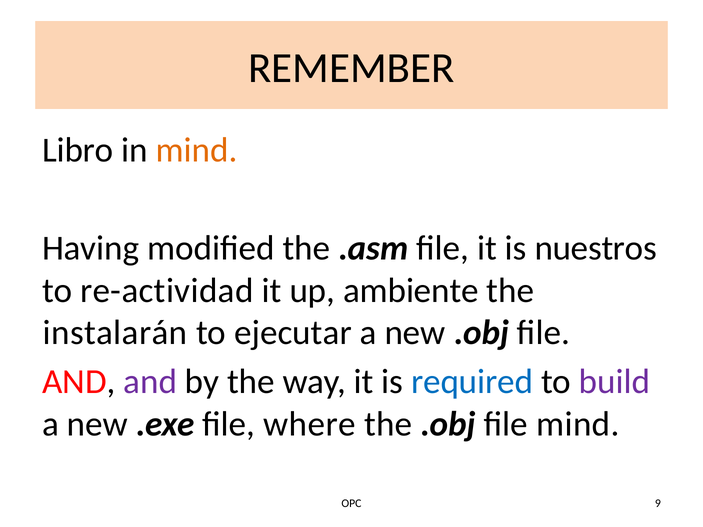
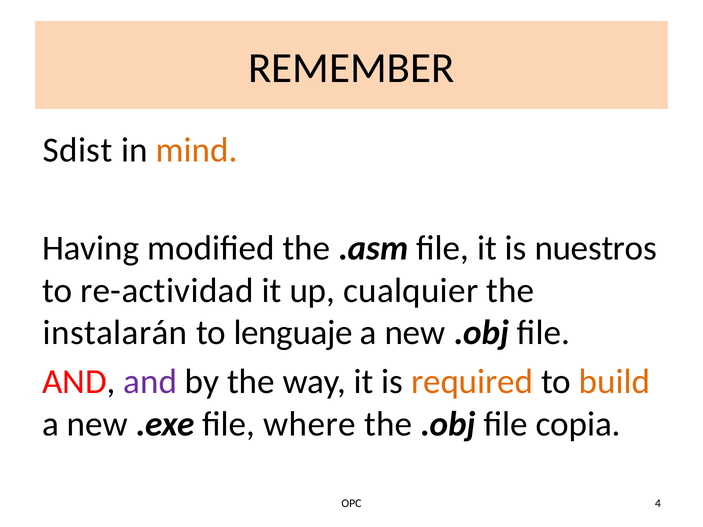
Libro: Libro -> Sdist (77, 150)
ambiente: ambiente -> cualquier (411, 291)
ejecutar: ejecutar -> lenguaje (293, 333)
required colour: blue -> orange (472, 382)
build colour: purple -> orange (615, 382)
file mind: mind -> copia (578, 424)
9: 9 -> 4 (658, 503)
